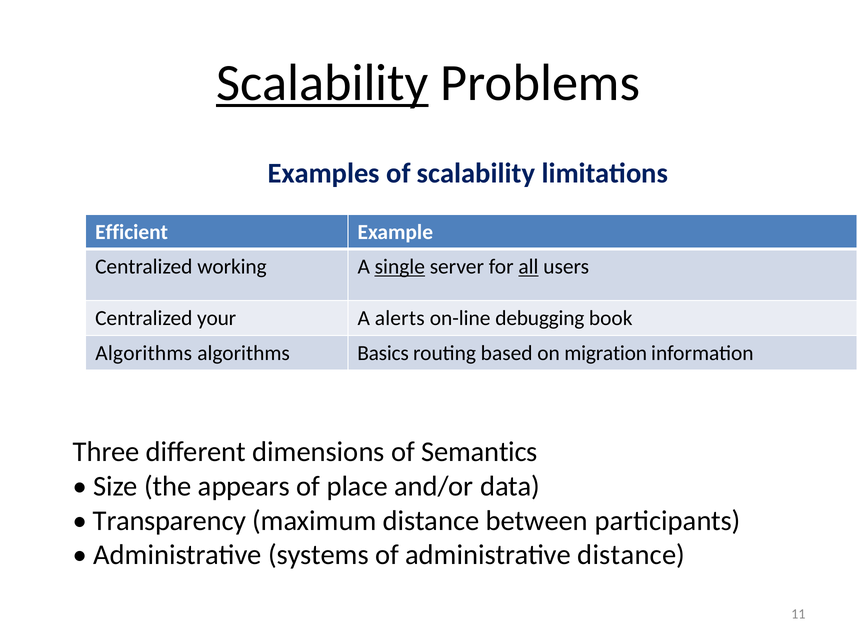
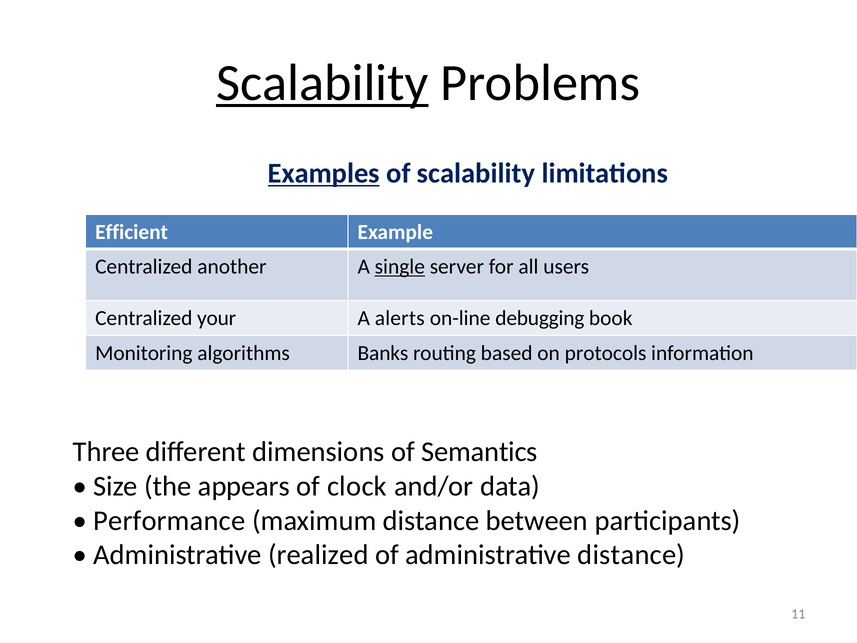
Examples underline: none -> present (324, 173)
working: working -> another (232, 267)
all underline: present -> none (528, 267)
Algorithms: Algorithms -> Monitoring (144, 353)
Basics: Basics -> Banks (383, 353)
migration: migration -> protocols (606, 353)
place: place -> clock (357, 486)
Transparency: Transparency -> Performance (169, 520)
systems: systems -> realized (318, 555)
